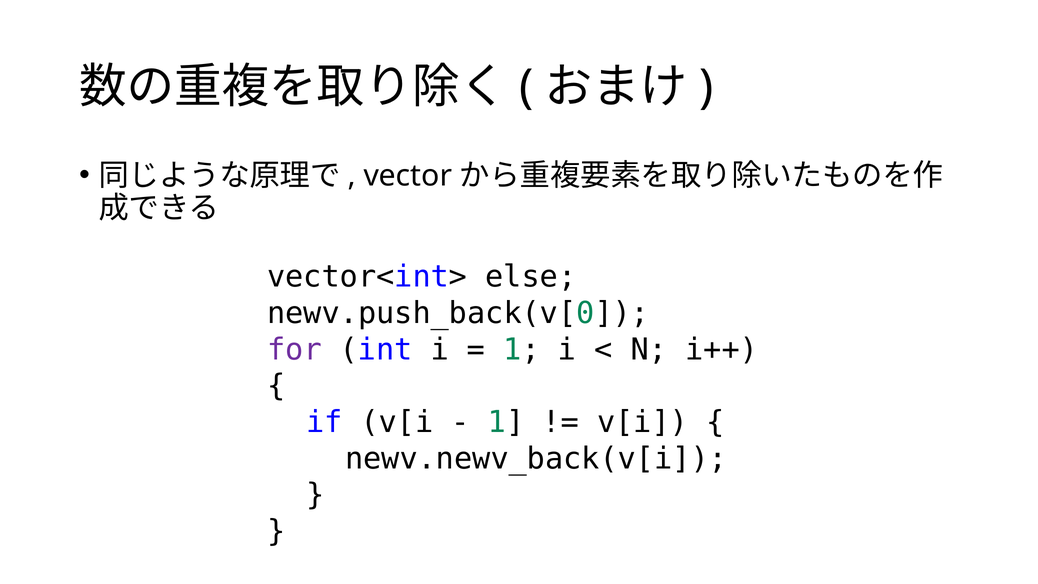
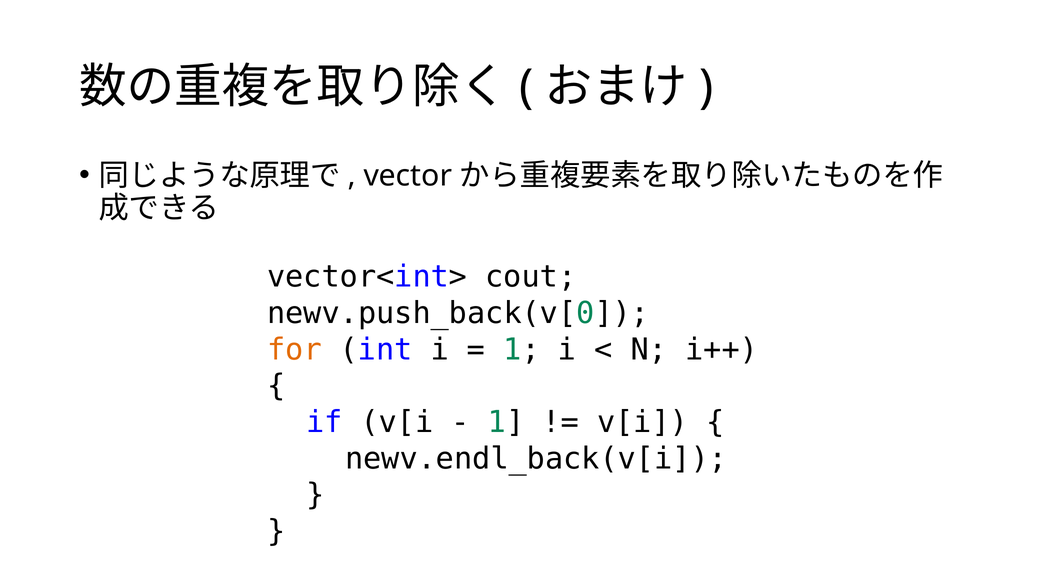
else: else -> cout (531, 277)
for colour: purple -> orange (294, 349)
newv.newv_back(v[i: newv.newv_back(v[i -> newv.endl_back(v[i (536, 459)
